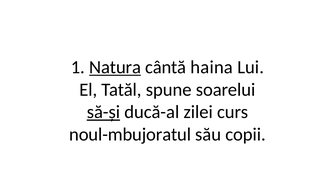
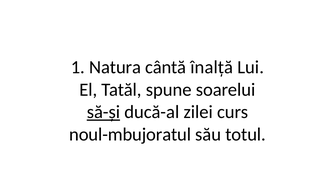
Natura underline: present -> none (115, 67)
haina: haina -> înalță (212, 67)
copii: copii -> totul (246, 134)
